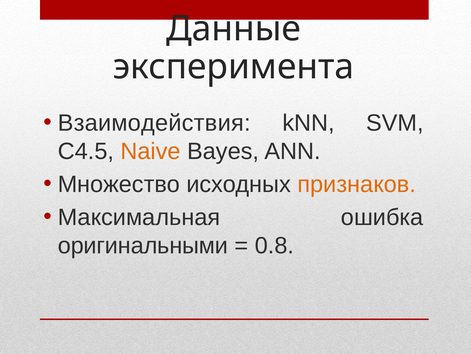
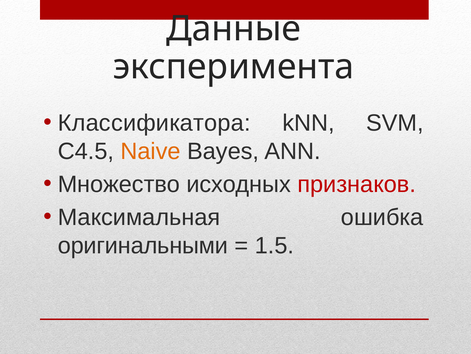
Взаимодействия: Взаимодействия -> Классификатора (154, 123)
признаков colour: orange -> red (357, 184)
0.8: 0.8 -> 1.5 (274, 245)
